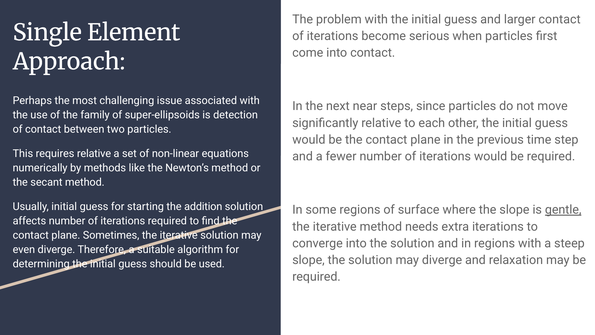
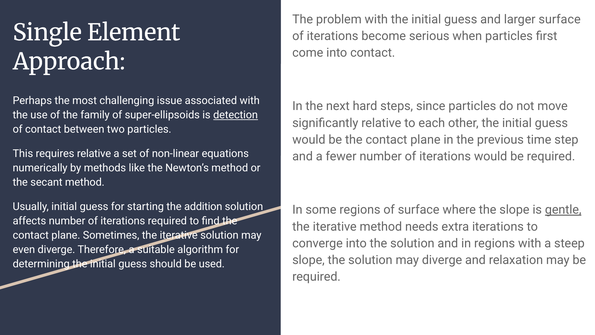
larger contact: contact -> surface (560, 19)
near: near -> hard (365, 106)
detection underline: none -> present (236, 115)
